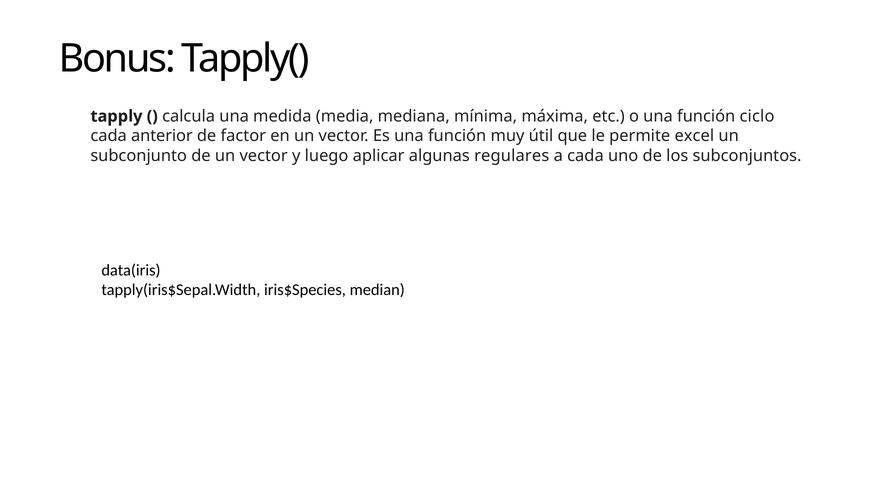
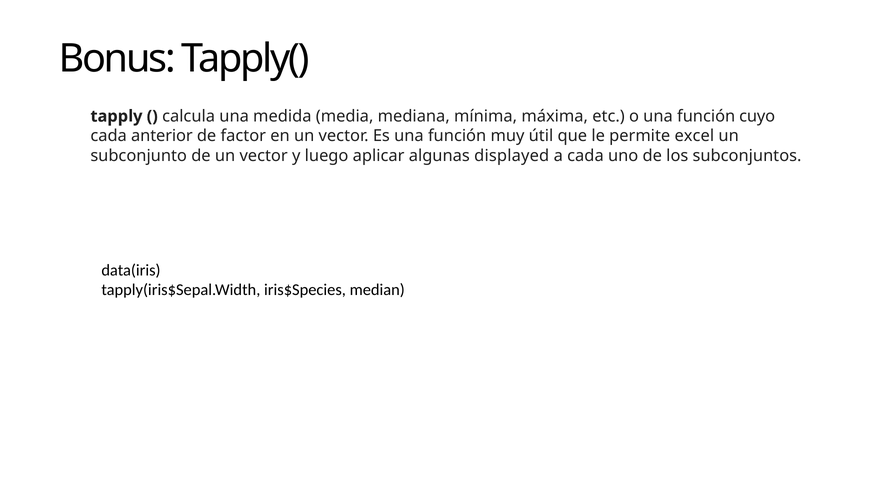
ciclo: ciclo -> cuyo (757, 116)
regulares: regulares -> displayed (512, 156)
